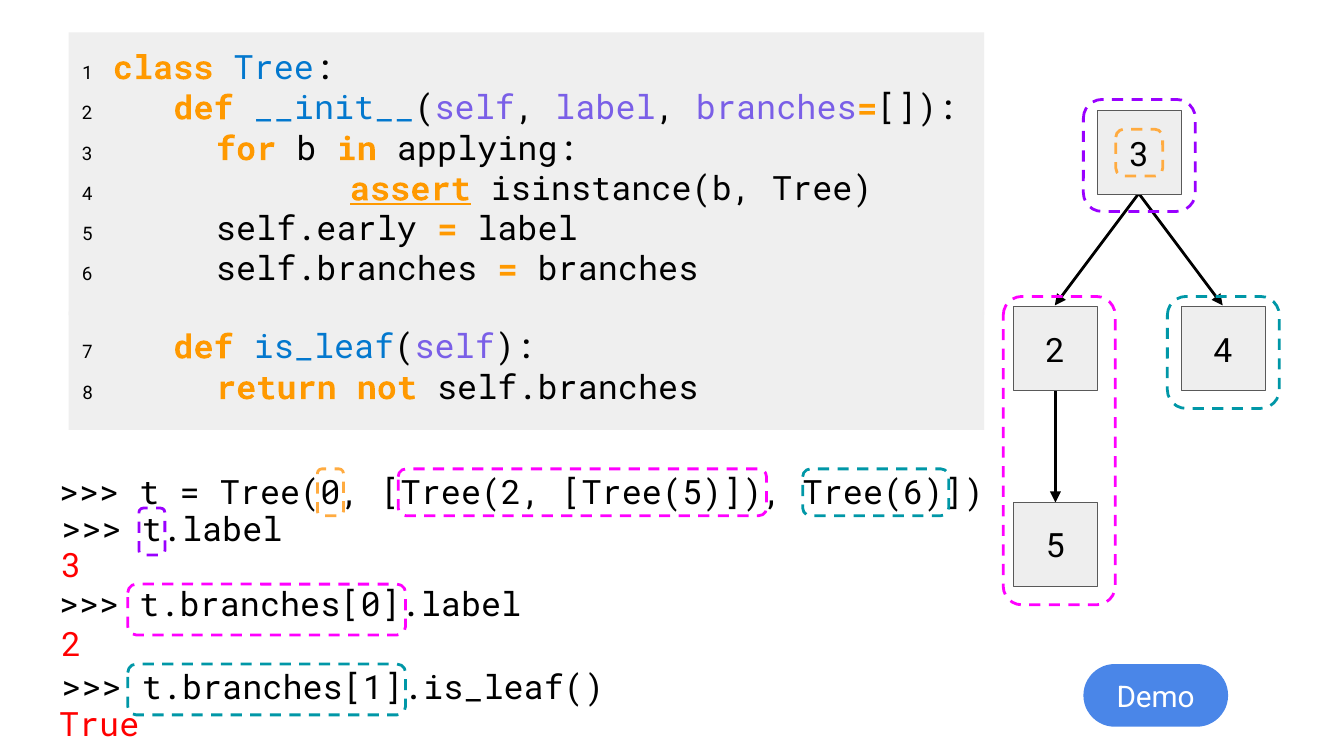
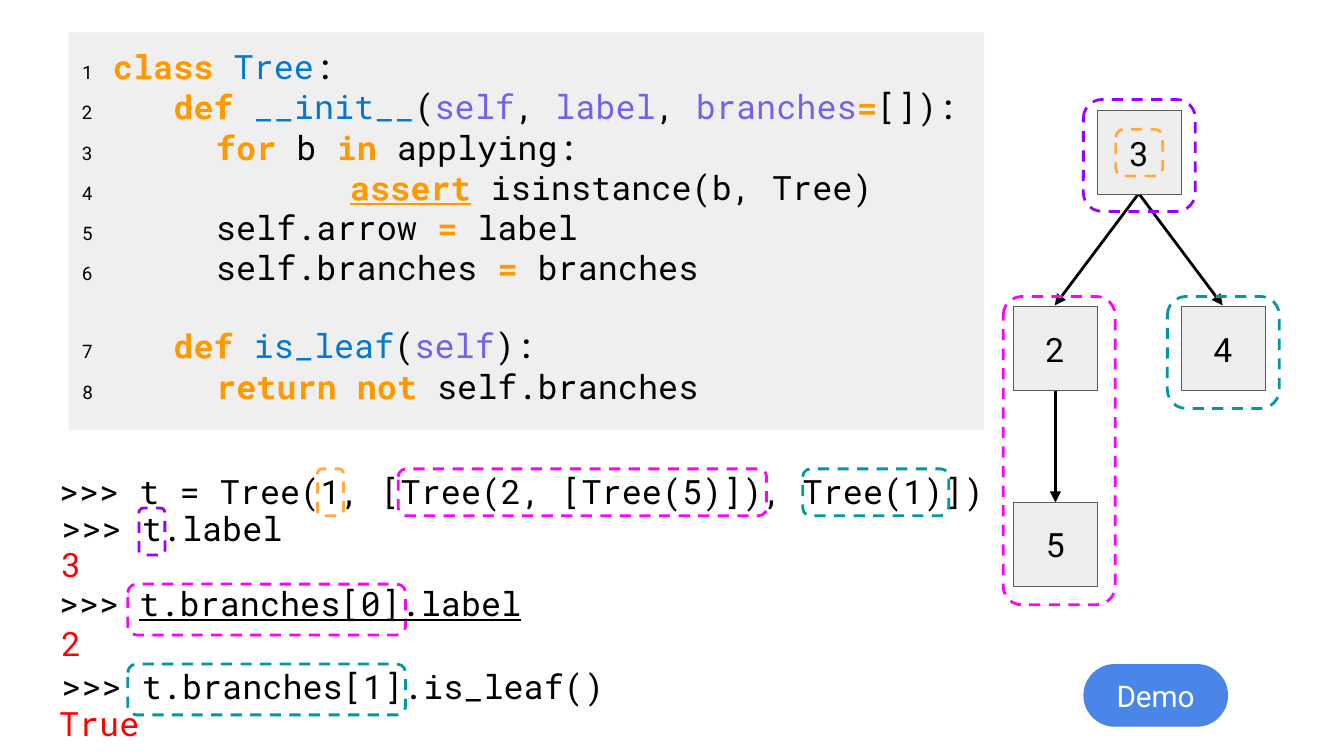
self.early: self.early -> self.arrow (316, 229)
Tree(0: Tree(0 -> Tree(1 (290, 493)
Tree(5 Tree(6: Tree(6 -> Tree(1 (893, 493)
t.branches[0].label underline: none -> present (330, 605)
